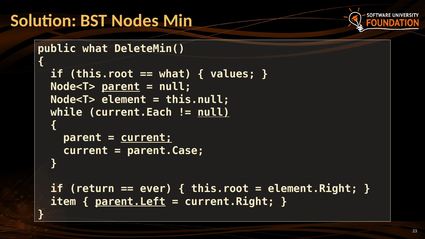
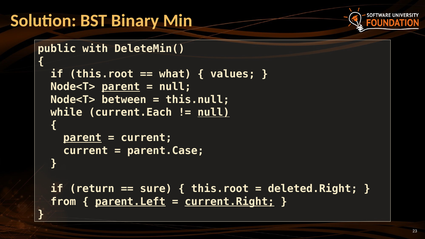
Nodes: Nodes -> Binary (135, 21)
public what: what -> with (95, 49)
element: element -> between (124, 100)
parent underline: none -> present (82, 138)
current underline: present -> none (146, 138)
ever: ever -> sure (156, 189)
element.Right: element.Right -> deleted.Right (313, 189)
item: item -> from (63, 202)
current.Right underline: none -> present (230, 202)
